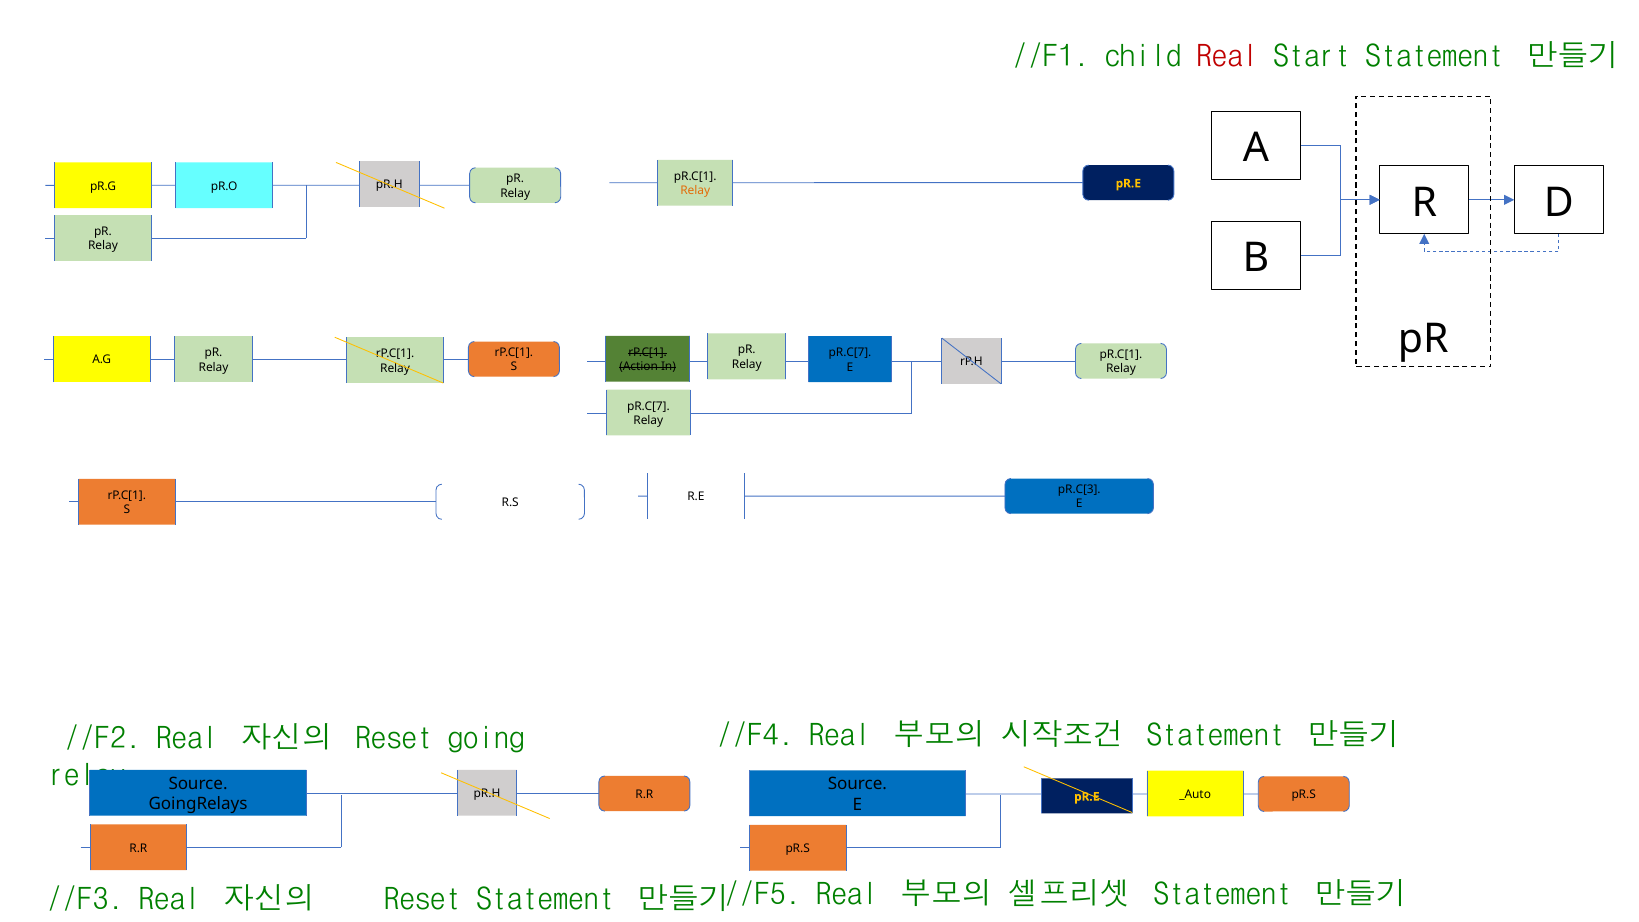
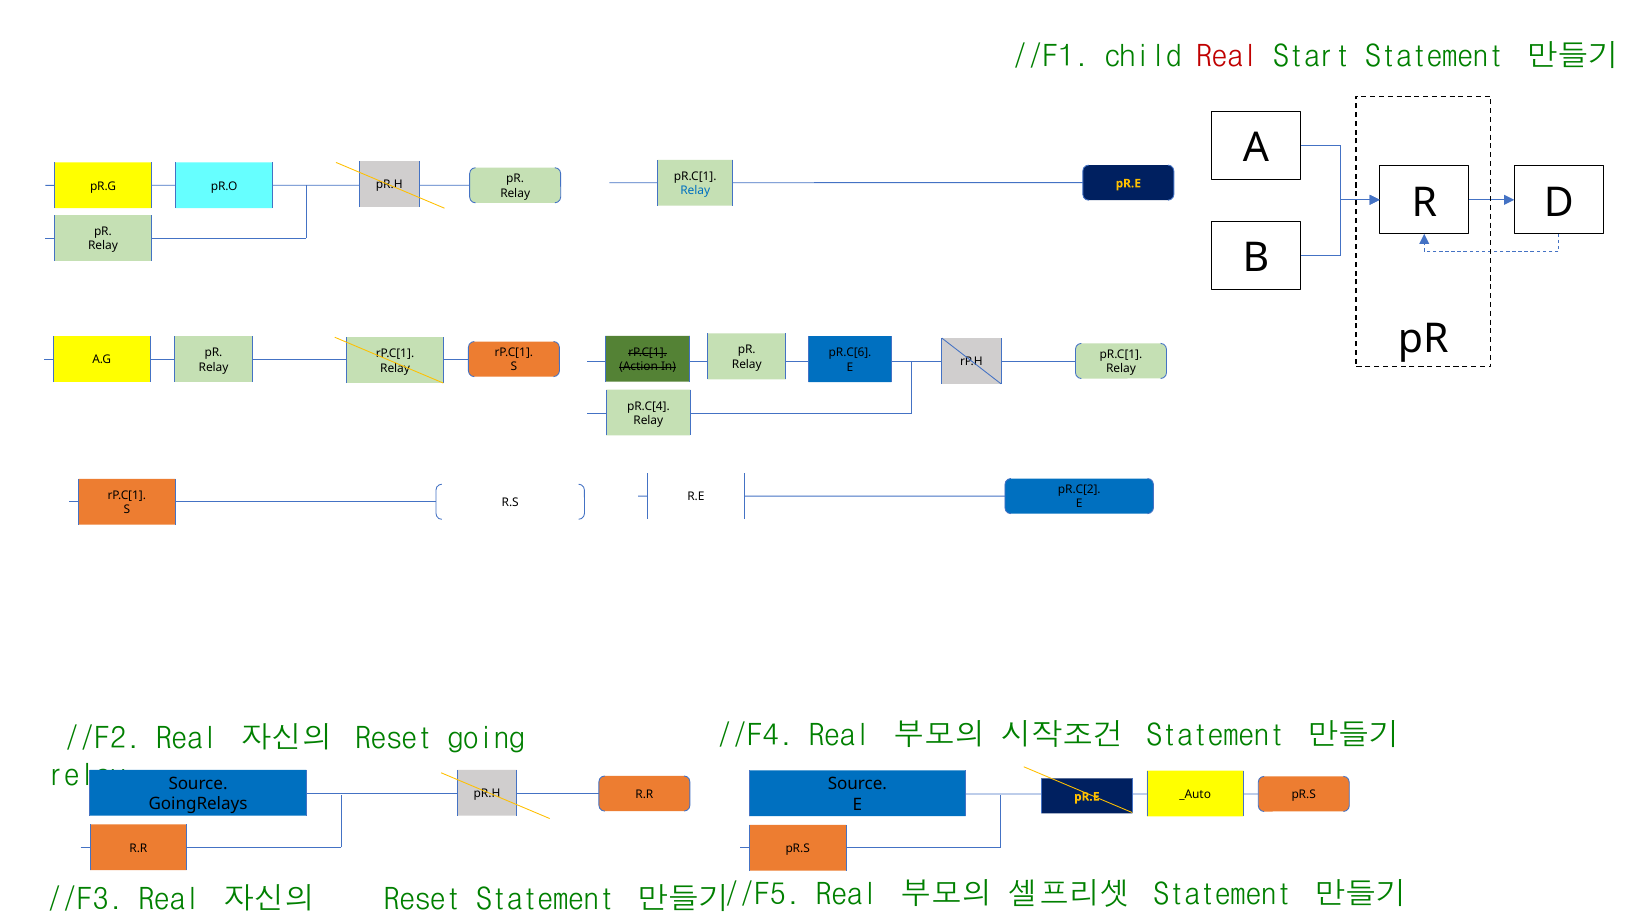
Relay colour: orange -> blue (695, 191)
pR.C[7: pR.C[7 -> pR.C[6 (850, 353)
pR.C[7: pR.C[7 -> pR.C[4 (648, 406)
pR.C[3: pR.C[3 -> pR.C[2 (1079, 490)
